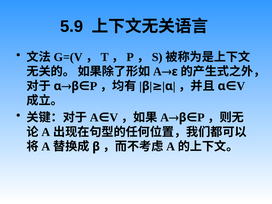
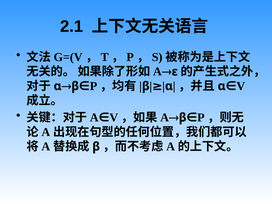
5.9: 5.9 -> 2.1 (72, 26)
